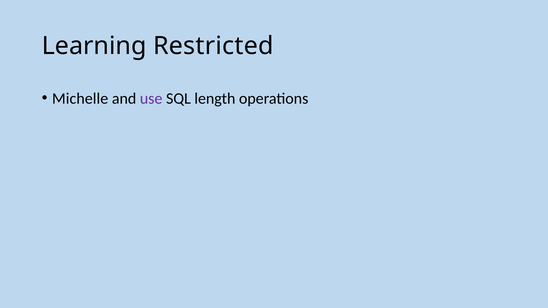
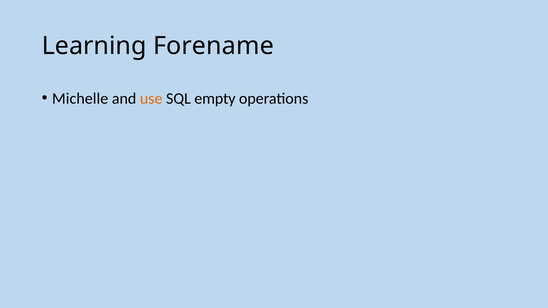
Restricted: Restricted -> Forename (213, 46)
use colour: purple -> orange (151, 99)
length: length -> empty (215, 99)
